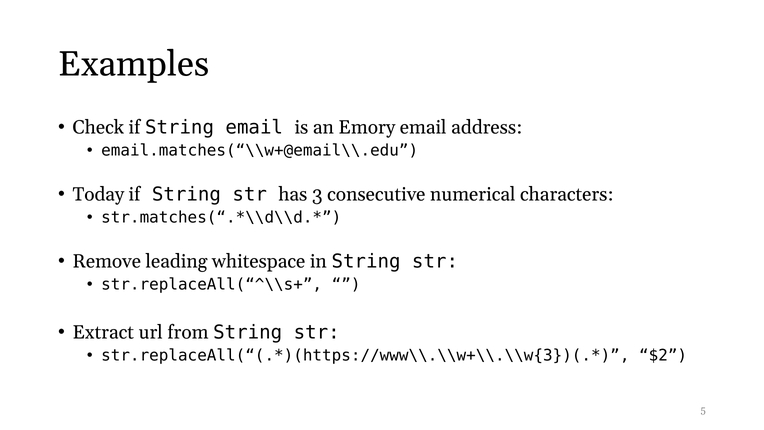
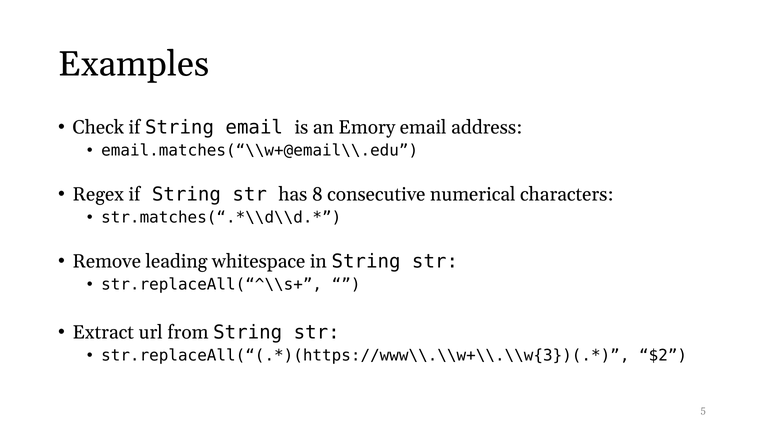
Today: Today -> Regex (98, 194)
3: 3 -> 8 (317, 194)
